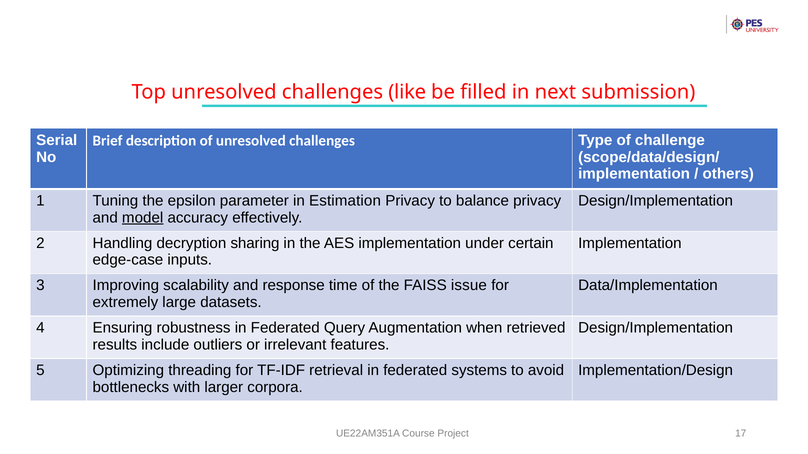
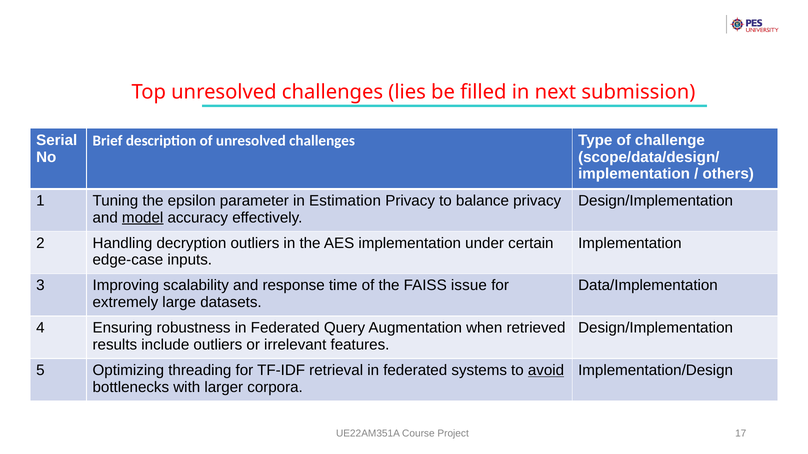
like: like -> lies (407, 92)
decryption sharing: sharing -> outliers (255, 243)
avoid underline: none -> present (546, 371)
